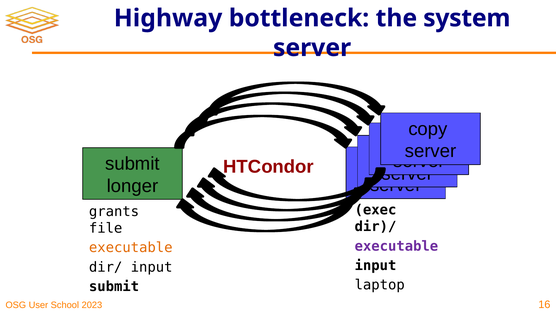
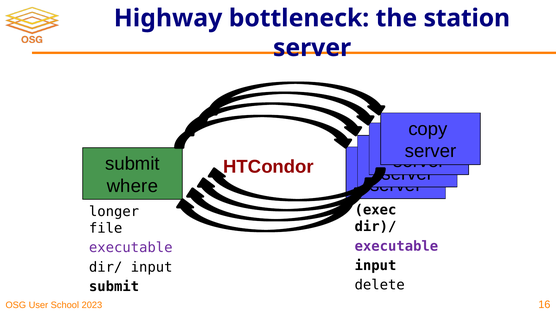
system: system -> station (467, 18)
longer: longer -> where (132, 186)
grants: grants -> longer (114, 211)
executable colour: orange -> purple (131, 247)
laptop: laptop -> delete (380, 285)
